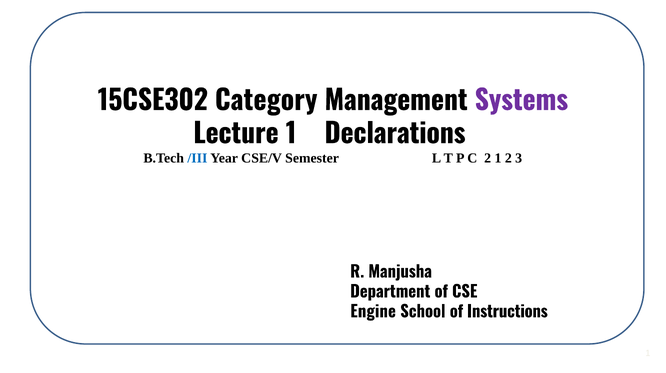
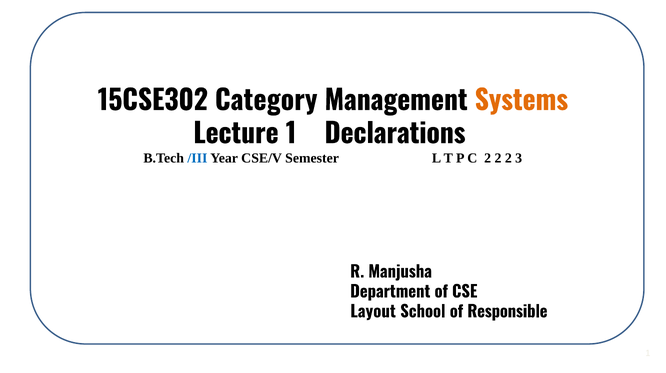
Systems colour: purple -> orange (521, 101)
C 2 1: 1 -> 2 (498, 158)
Engine: Engine -> Layout (373, 312)
Instructions: Instructions -> Responsible (507, 312)
